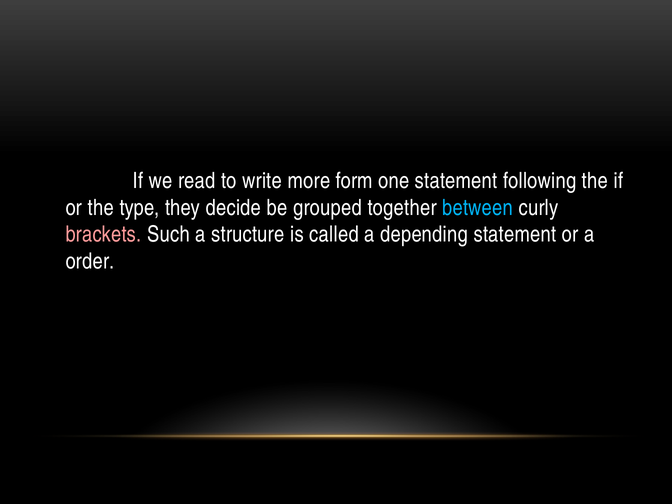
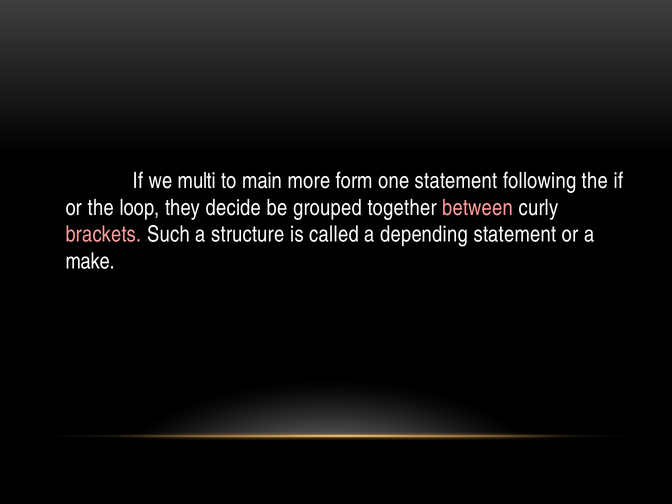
read: read -> multi (197, 181)
write: write -> main (262, 181)
type: type -> loop (139, 208)
between colour: light blue -> pink (478, 208)
order: order -> make (90, 261)
